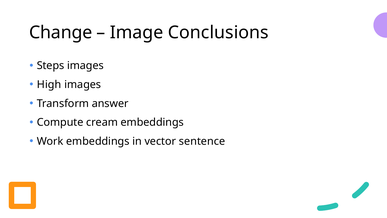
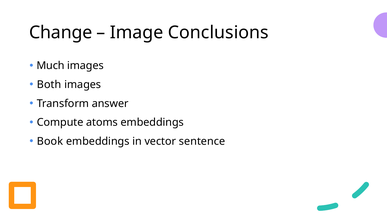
Steps: Steps -> Much (51, 66)
High: High -> Both (49, 84)
cream: cream -> atoms (102, 122)
Work: Work -> Book (50, 141)
